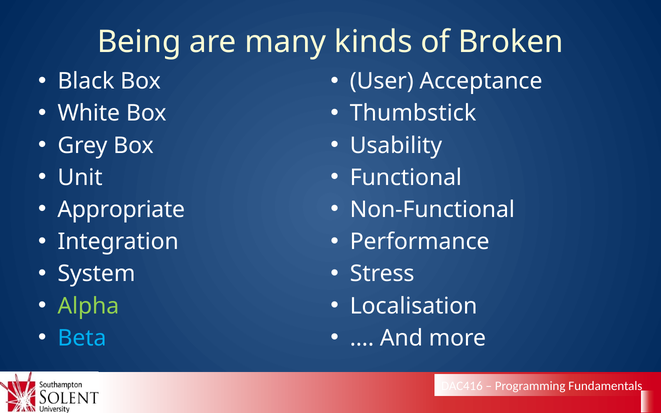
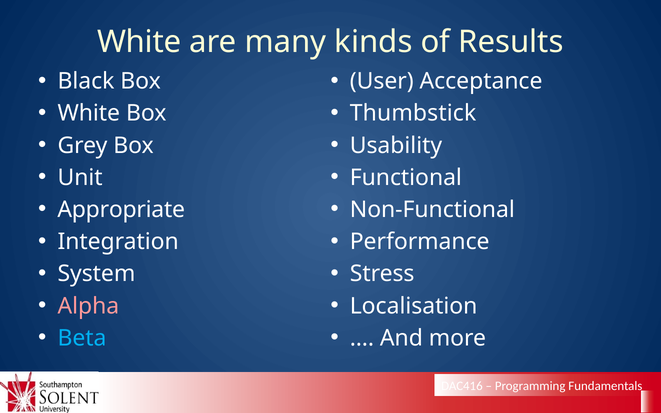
Being: Being -> White (139, 42)
Broken: Broken -> Results (511, 42)
Alpha colour: light green -> pink (88, 306)
